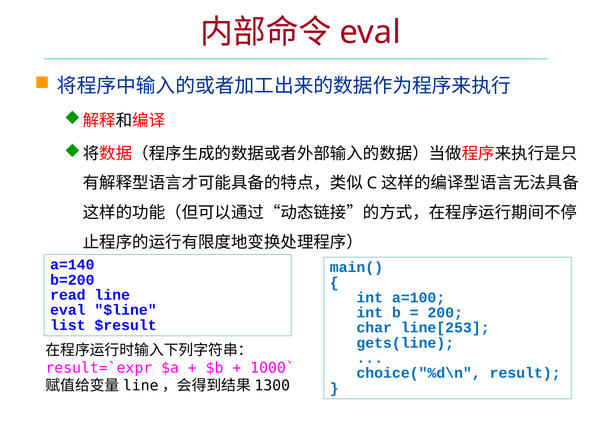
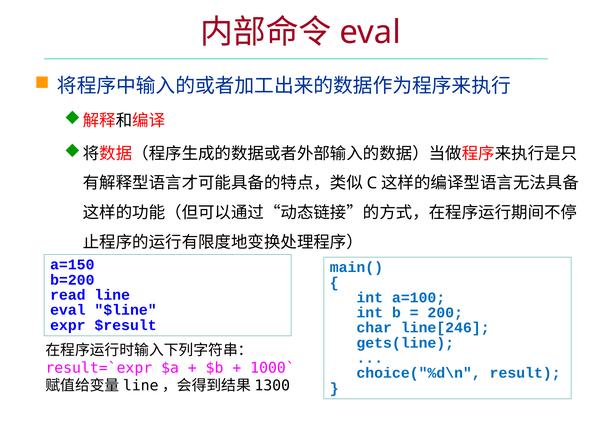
a=140: a=140 -> a=150 (72, 265)
list: list -> expr (68, 325)
line[253: line[253 -> line[246 (445, 328)
